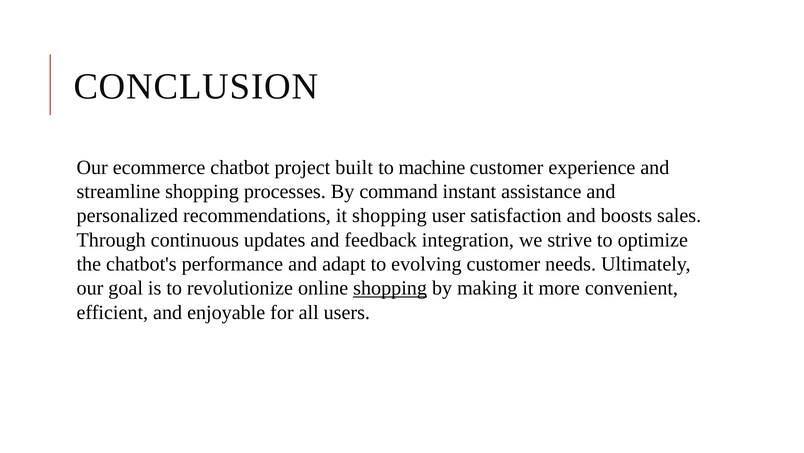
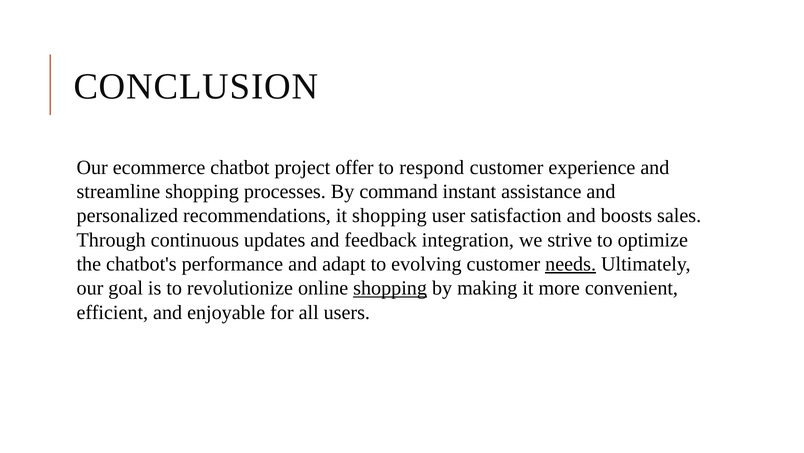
built: built -> offer (354, 167)
machine: machine -> respond (432, 167)
needs underline: none -> present (571, 264)
